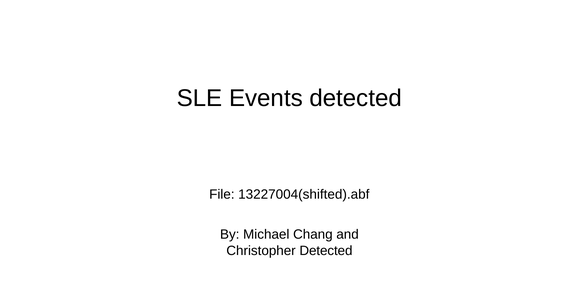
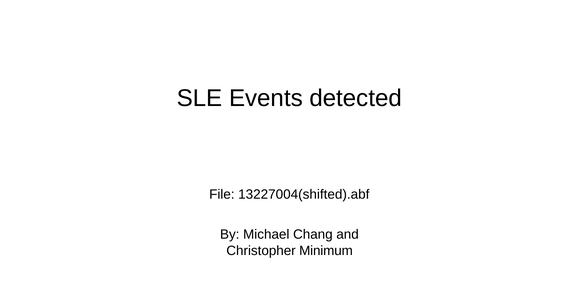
Christopher Detected: Detected -> Minimum (326, 250)
